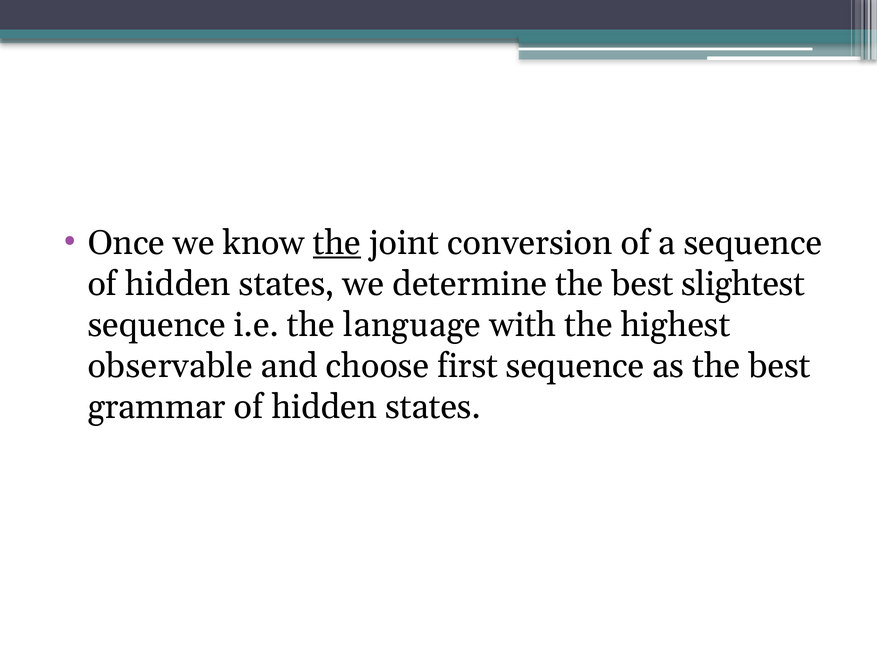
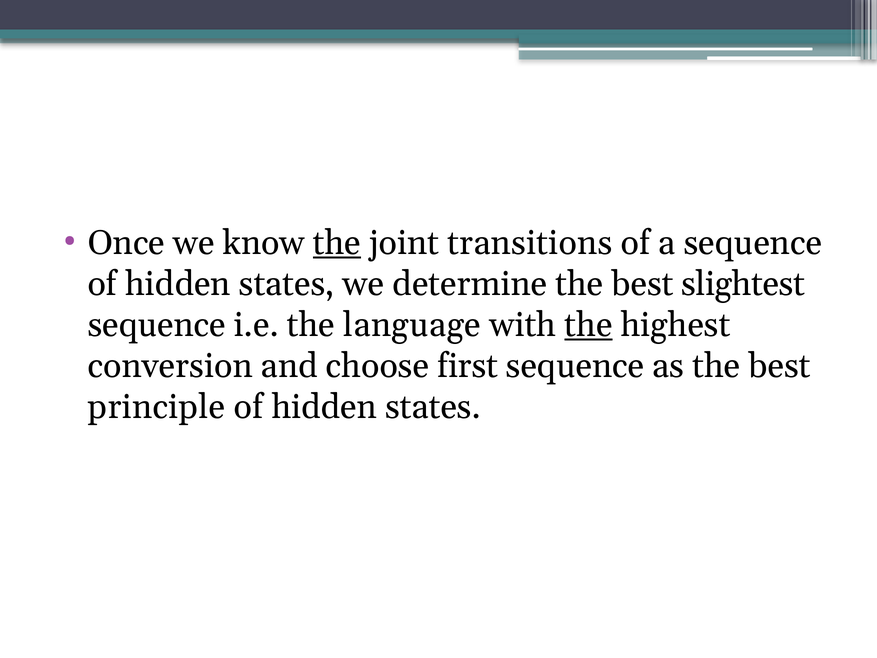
conversion: conversion -> transitions (530, 243)
the underline: none -> present (588, 325)
observable: observable -> conversion (170, 366)
grammar: grammar -> principle (156, 407)
